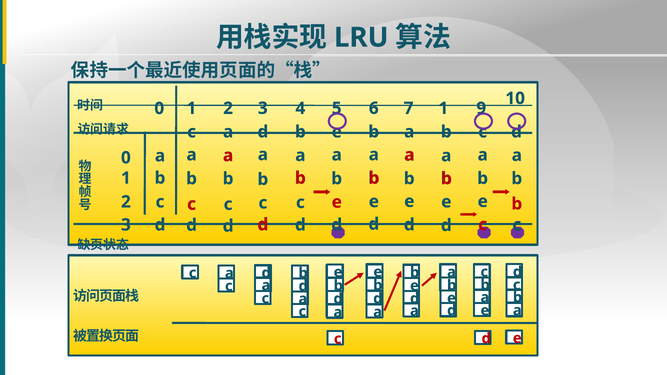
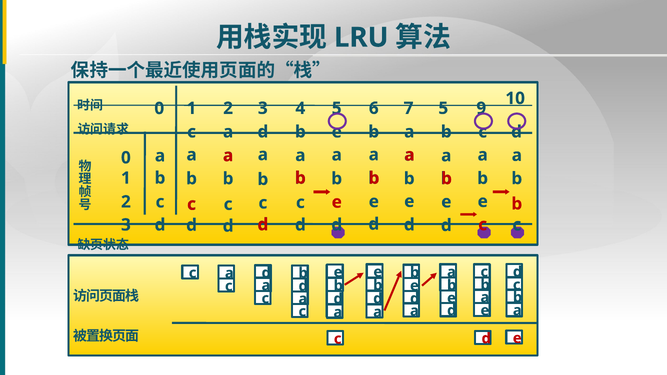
7 1: 1 -> 5 (443, 108)
